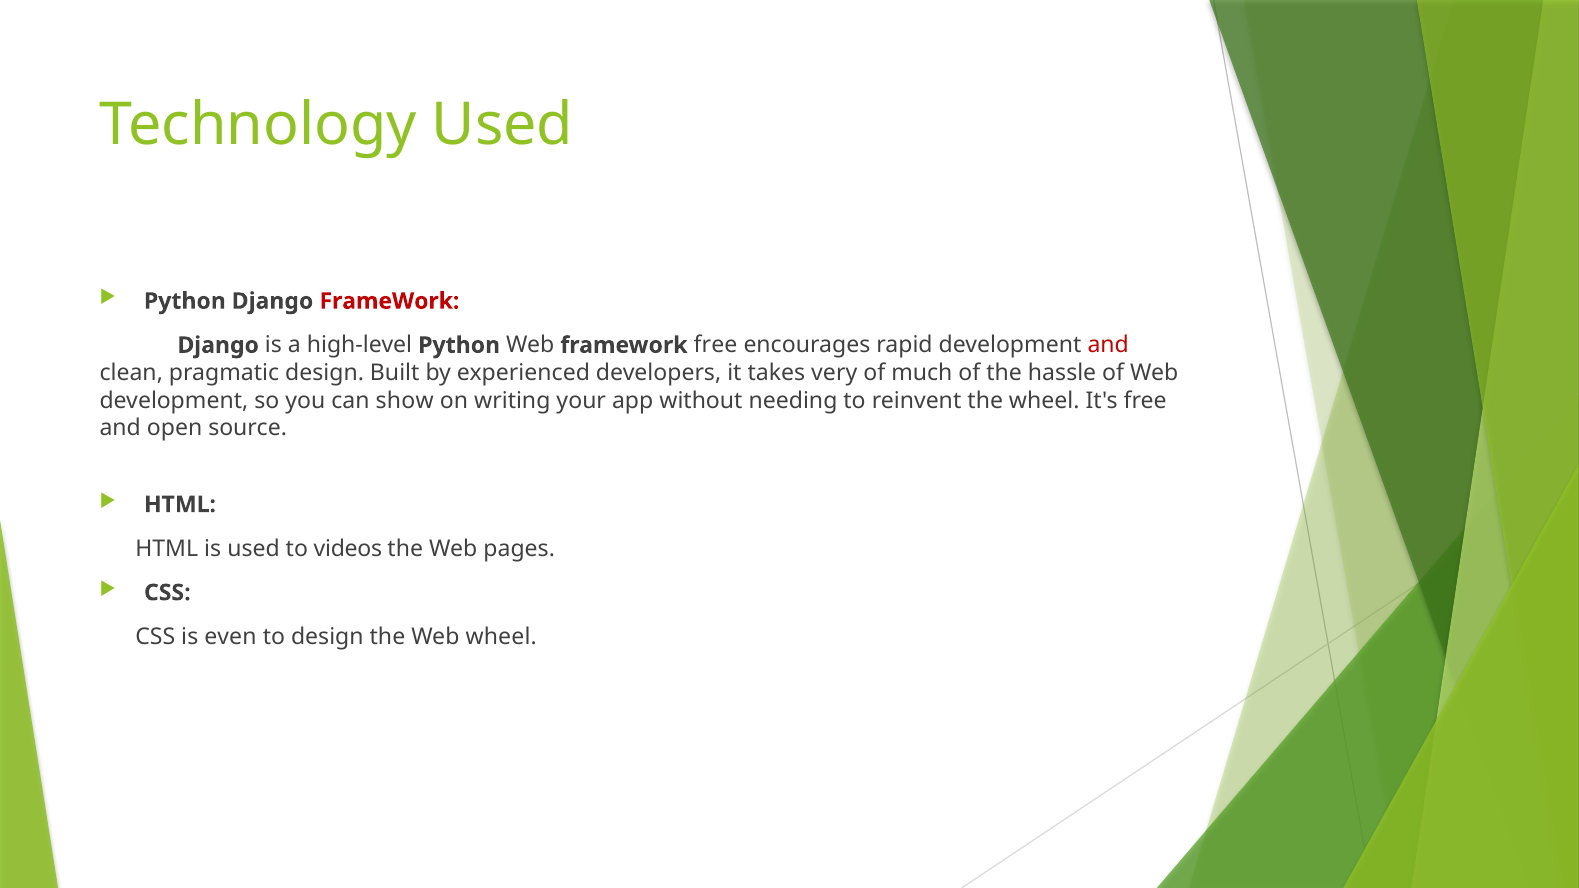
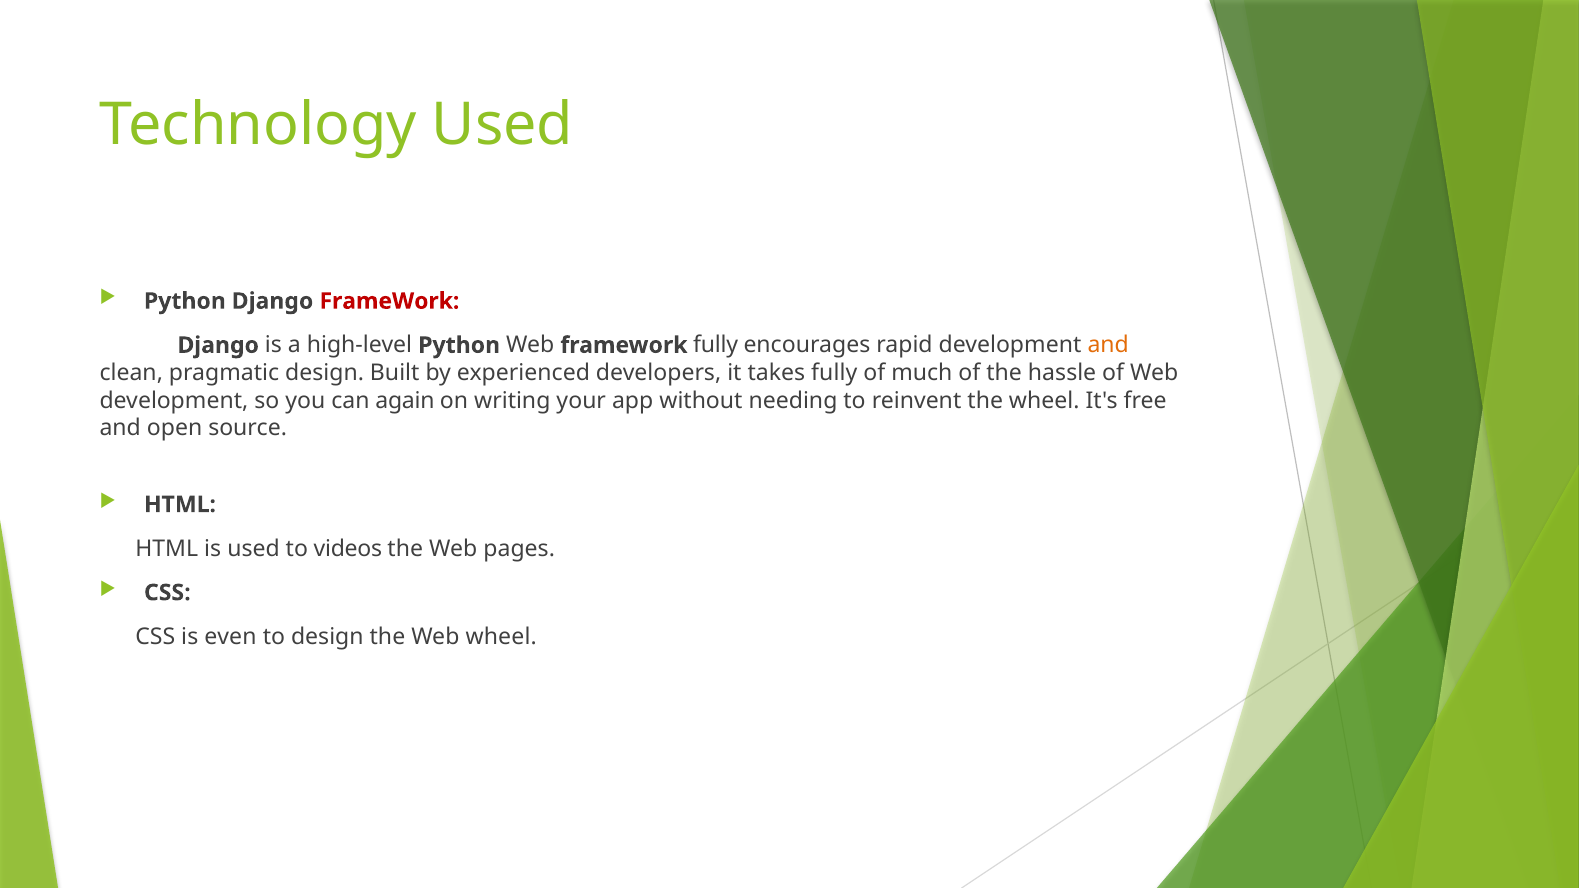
framework free: free -> fully (716, 345)
and colour: red -> orange (1108, 345)
takes very: very -> fully (834, 373)
show: show -> again (405, 401)
